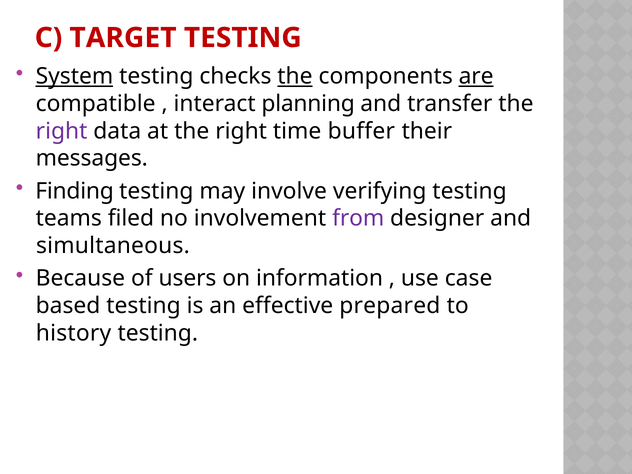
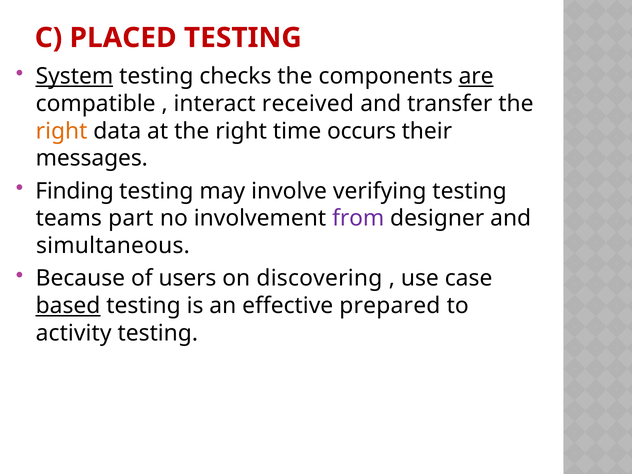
TARGET: TARGET -> PLACED (123, 38)
the underline: present -> none (295, 76)
planning: planning -> received (308, 104)
right colour: purple -> orange (62, 131)
buffer: buffer -> occurs (362, 131)
filed: filed -> part (131, 218)
information: information -> discovering (319, 278)
based underline: none -> present (68, 306)
history: history -> activity (74, 333)
